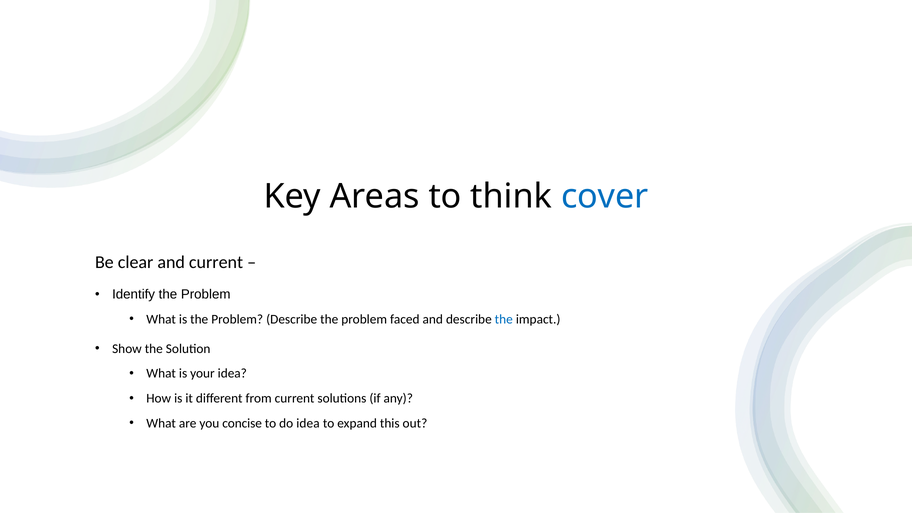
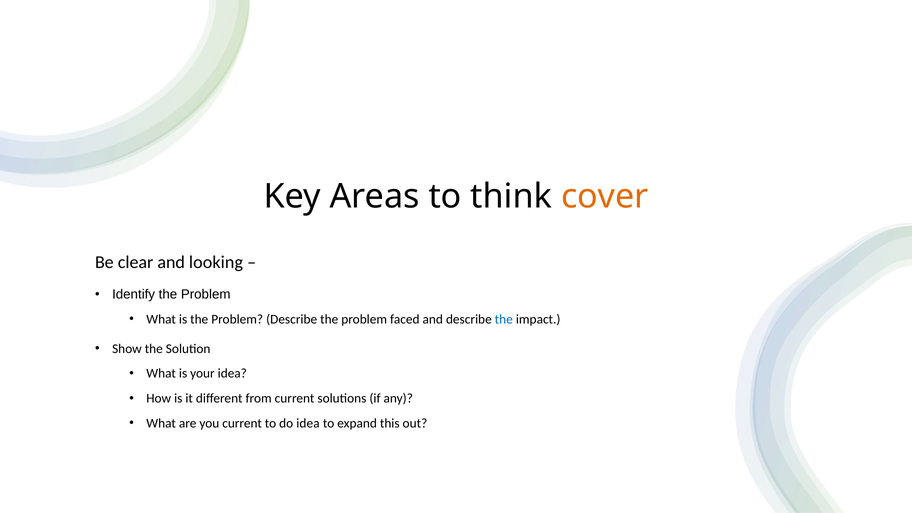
cover colour: blue -> orange (605, 196)
and current: current -> looking (216, 262)
you concise: concise -> current (242, 423)
